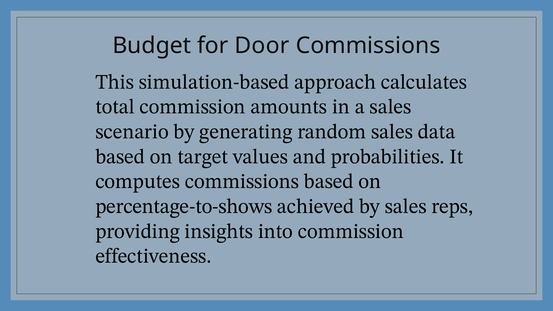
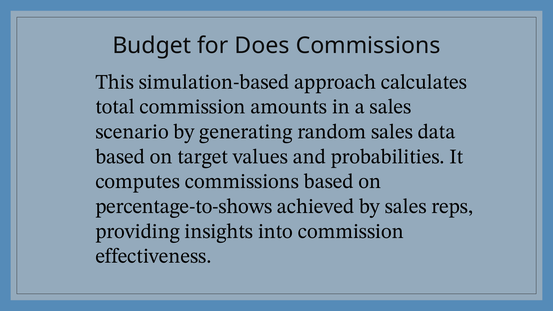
Door: Door -> Does (262, 46)
